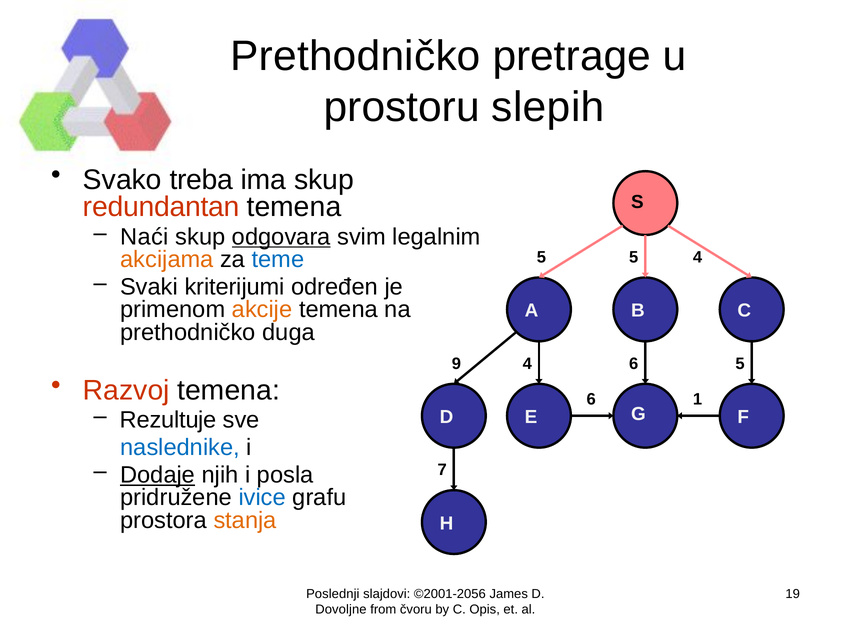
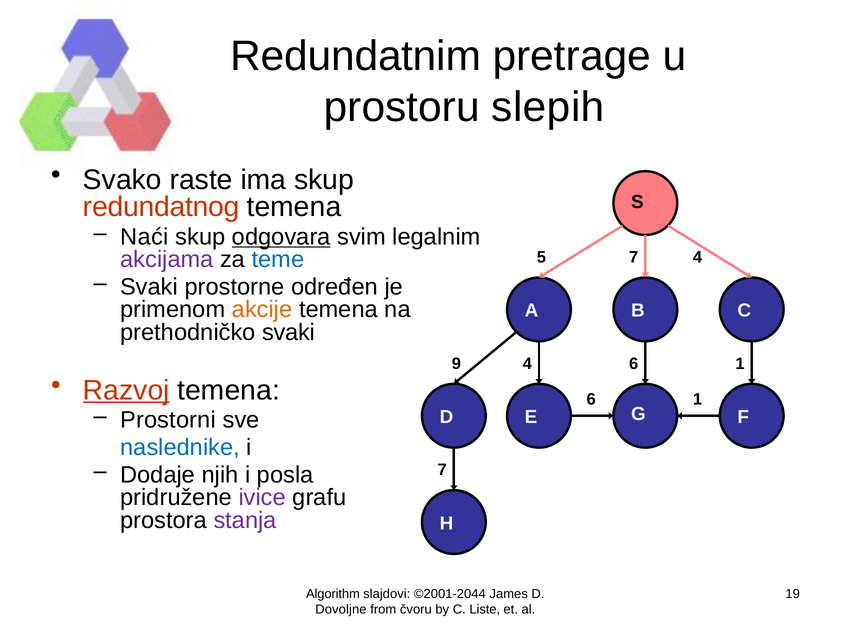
Prethodničko: Prethodničko -> Redundatnim (356, 56)
treba: treba -> raste (201, 180)
redundantan: redundantan -> redundatnog (161, 207)
akcijama colour: orange -> purple (167, 260)
5 5: 5 -> 7 (634, 257)
kriterijumi: kriterijumi -> prostorne (235, 287)
prethodničko duga: duga -> svaki (289, 332)
6 5: 5 -> 1 (740, 364)
Razvoj underline: none -> present (126, 390)
Rezultuje: Rezultuje -> Prostorni (168, 420)
Dodaje underline: present -> none (158, 475)
ivice colour: blue -> purple (262, 498)
stanja colour: orange -> purple (245, 521)
Poslednji: Poslednji -> Algorithm (333, 594)
©2001-2056: ©2001-2056 -> ©2001-2044 (450, 594)
Opis: Opis -> Liste (485, 610)
